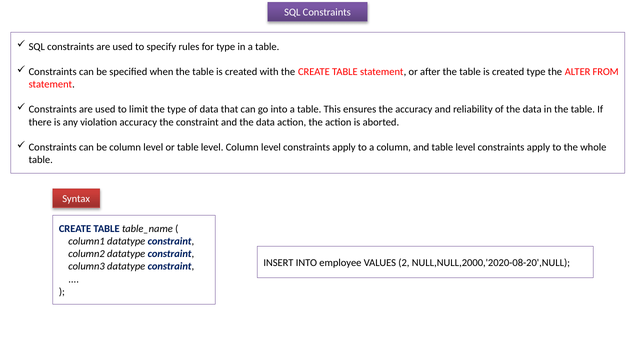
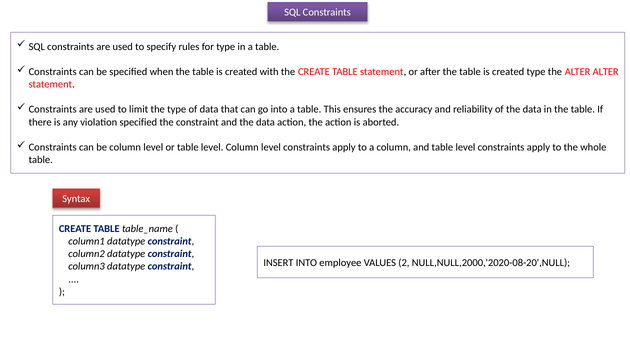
ALTER FROM: FROM -> ALTER (606, 72)
violation accuracy: accuracy -> specified (138, 122)
